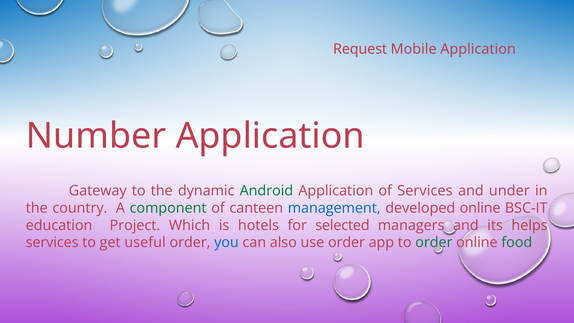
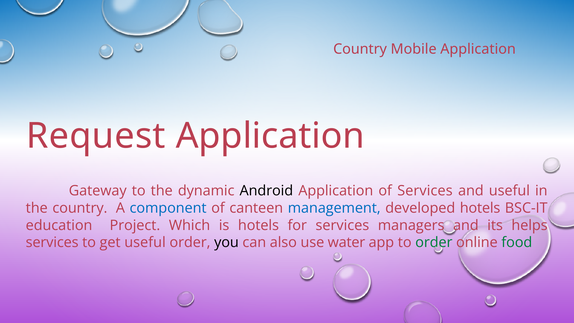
Request: Request -> Country (360, 49)
Number: Number -> Request (96, 136)
Android colour: green -> black (266, 191)
and under: under -> useful (509, 191)
component colour: green -> blue (168, 208)
developed online: online -> hotels (480, 208)
for selected: selected -> services (342, 225)
you colour: blue -> black (226, 242)
use order: order -> water (346, 242)
